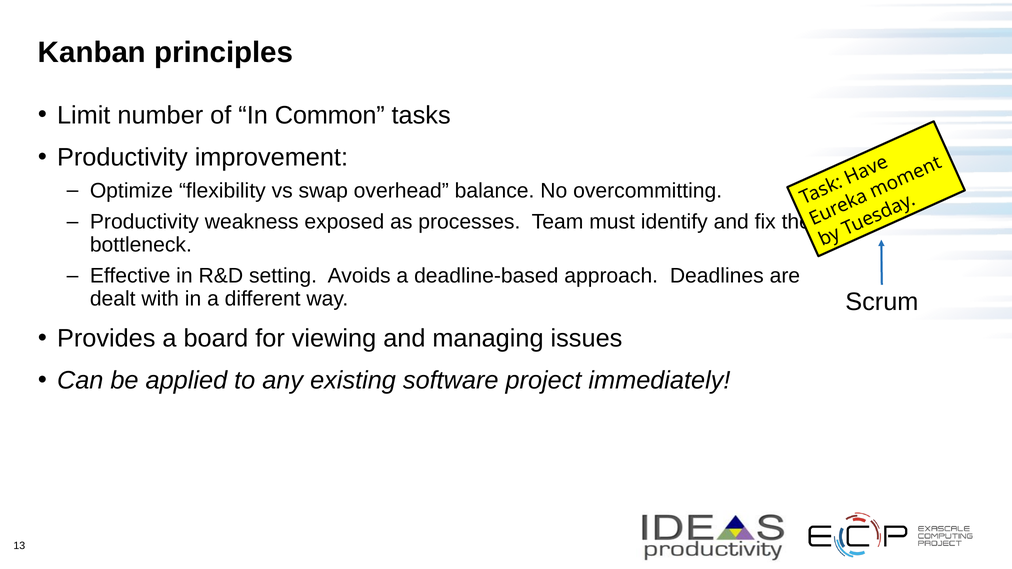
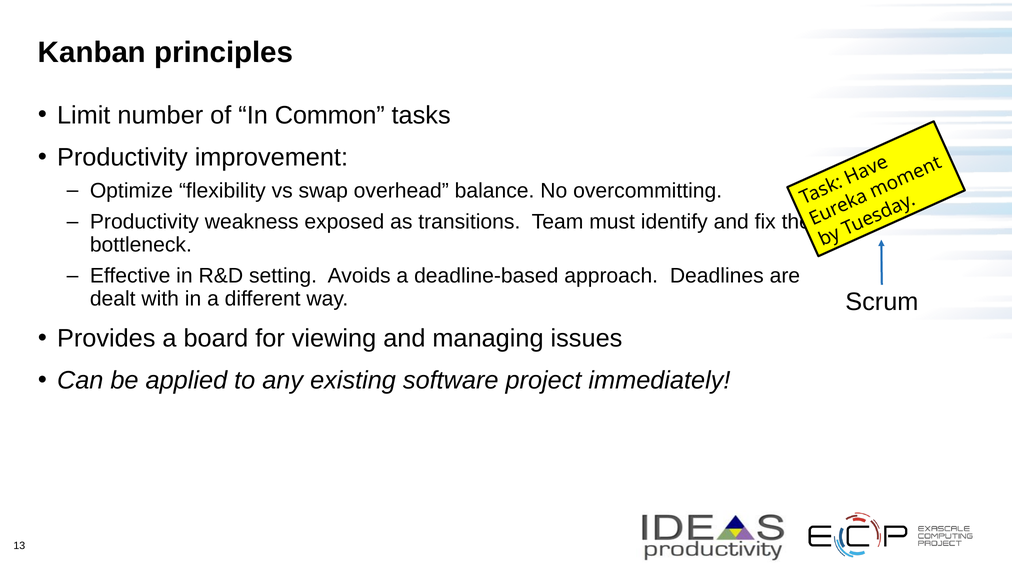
processes: processes -> transitions (469, 222)
